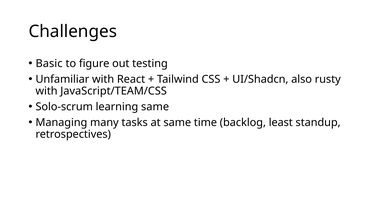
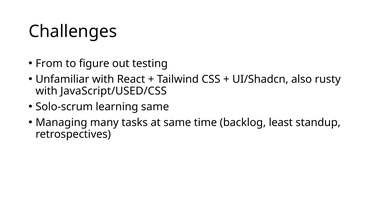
Basic: Basic -> From (49, 63)
JavaScript/TEAM/CSS: JavaScript/TEAM/CSS -> JavaScript/USED/CSS (114, 91)
